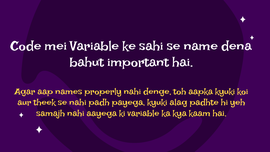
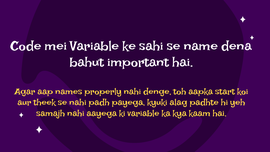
aapka kyuki: kyuki -> start (225, 92)
